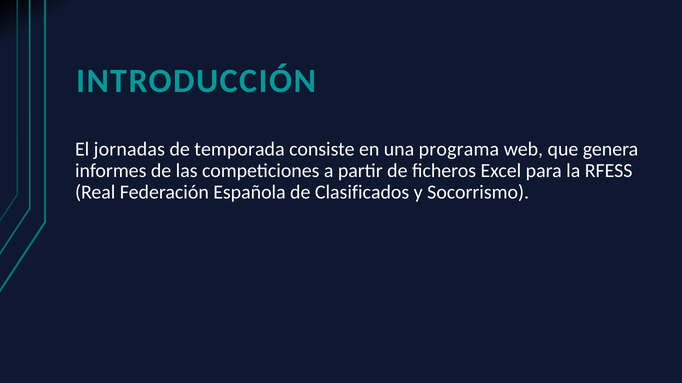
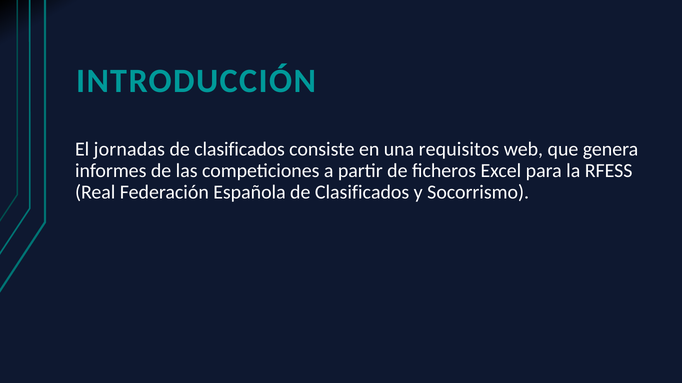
temporada: temporada -> clasificados (240, 149)
programa: programa -> requisitos (459, 149)
